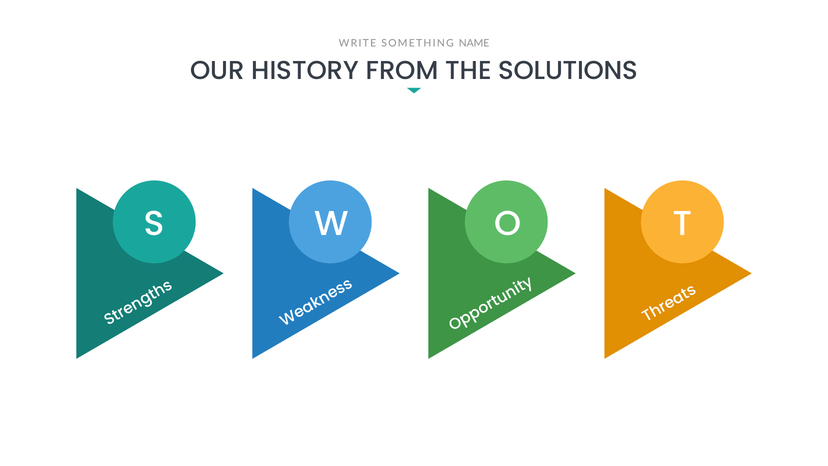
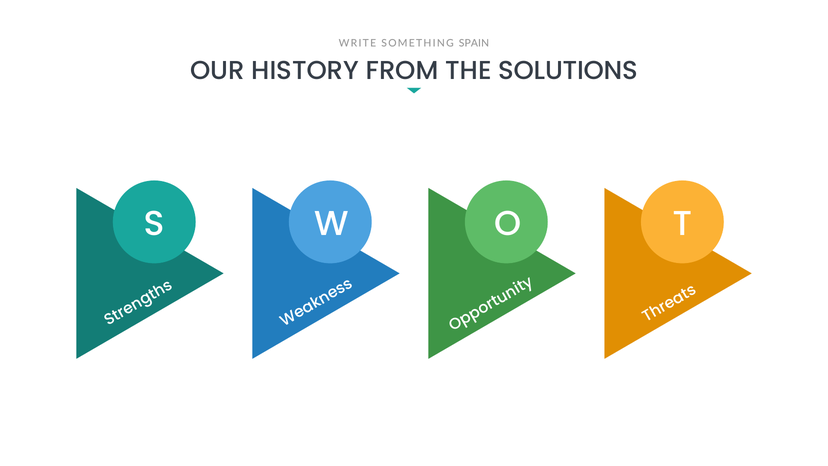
NAME: NAME -> SPAIN (474, 44)
